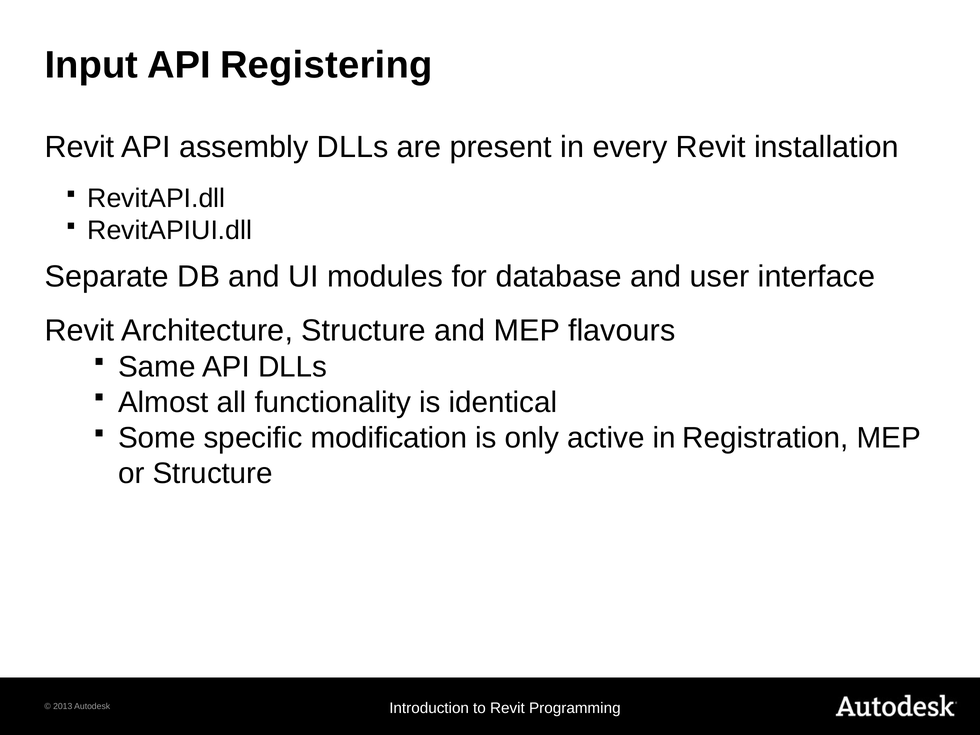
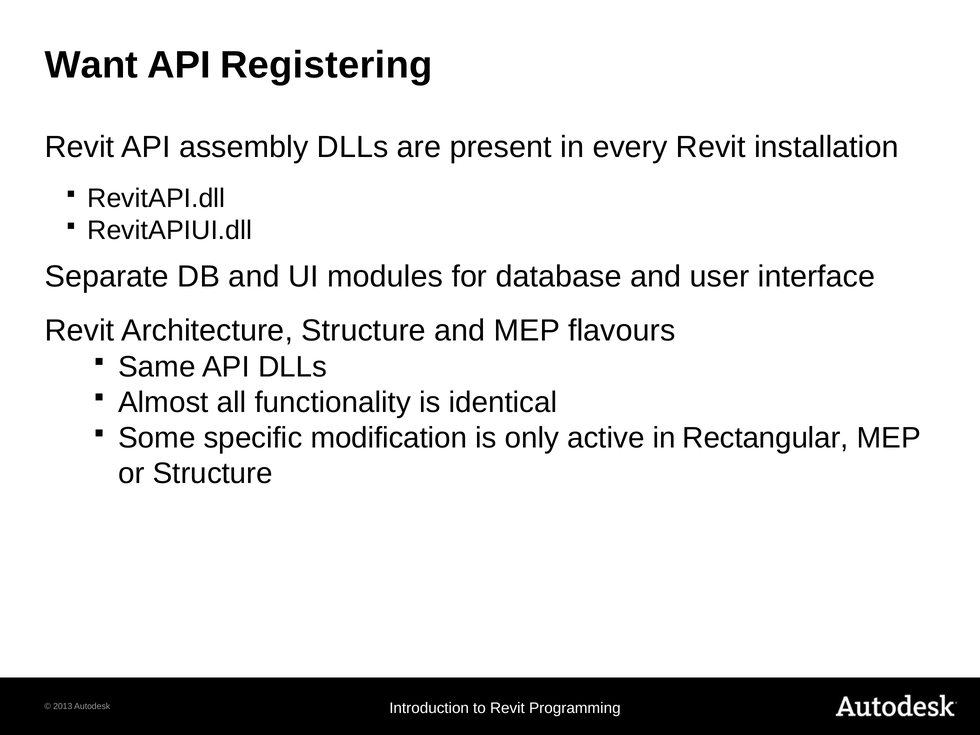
Input: Input -> Want (91, 65)
Registration: Registration -> Rectangular (765, 438)
